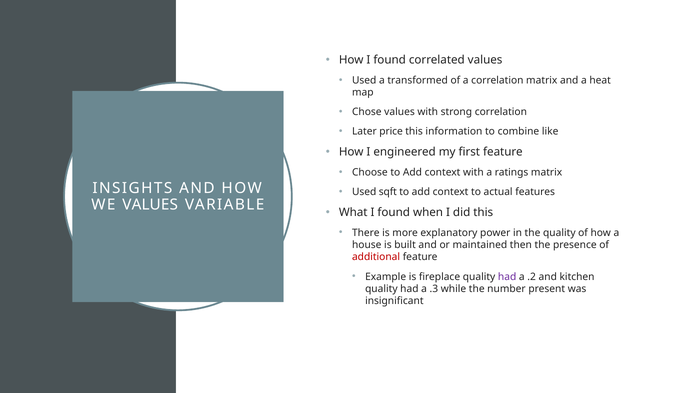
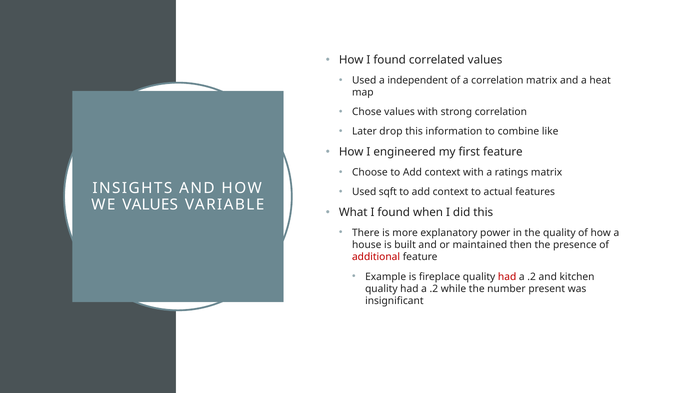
transformed: transformed -> independent (418, 80)
price: price -> drop (391, 132)
had colour: purple -> red (507, 277)
.3: .3 -> .2 (434, 289)
